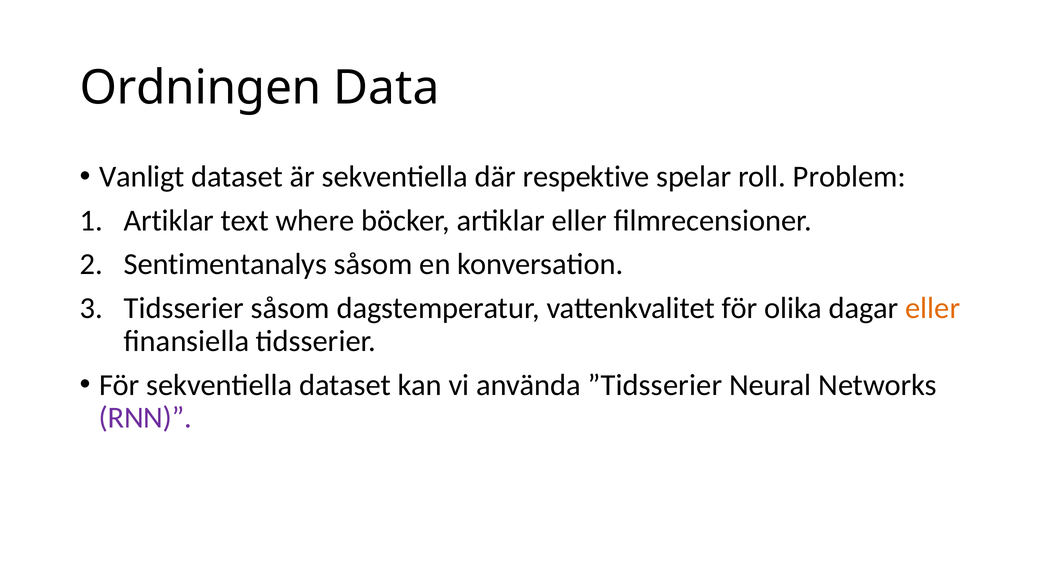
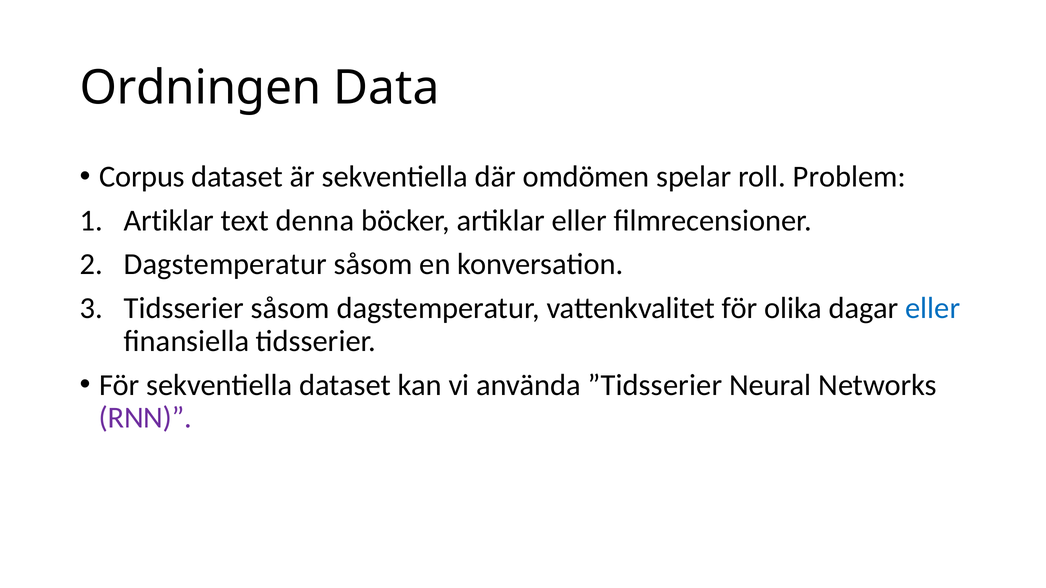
Vanligt: Vanligt -> Corpus (142, 177)
respektive: respektive -> omdömen (586, 177)
where: where -> denna (315, 221)
Sentimentanalys: Sentimentanalys -> Dagstemperatur (225, 265)
eller colour: orange -> blue (933, 308)
